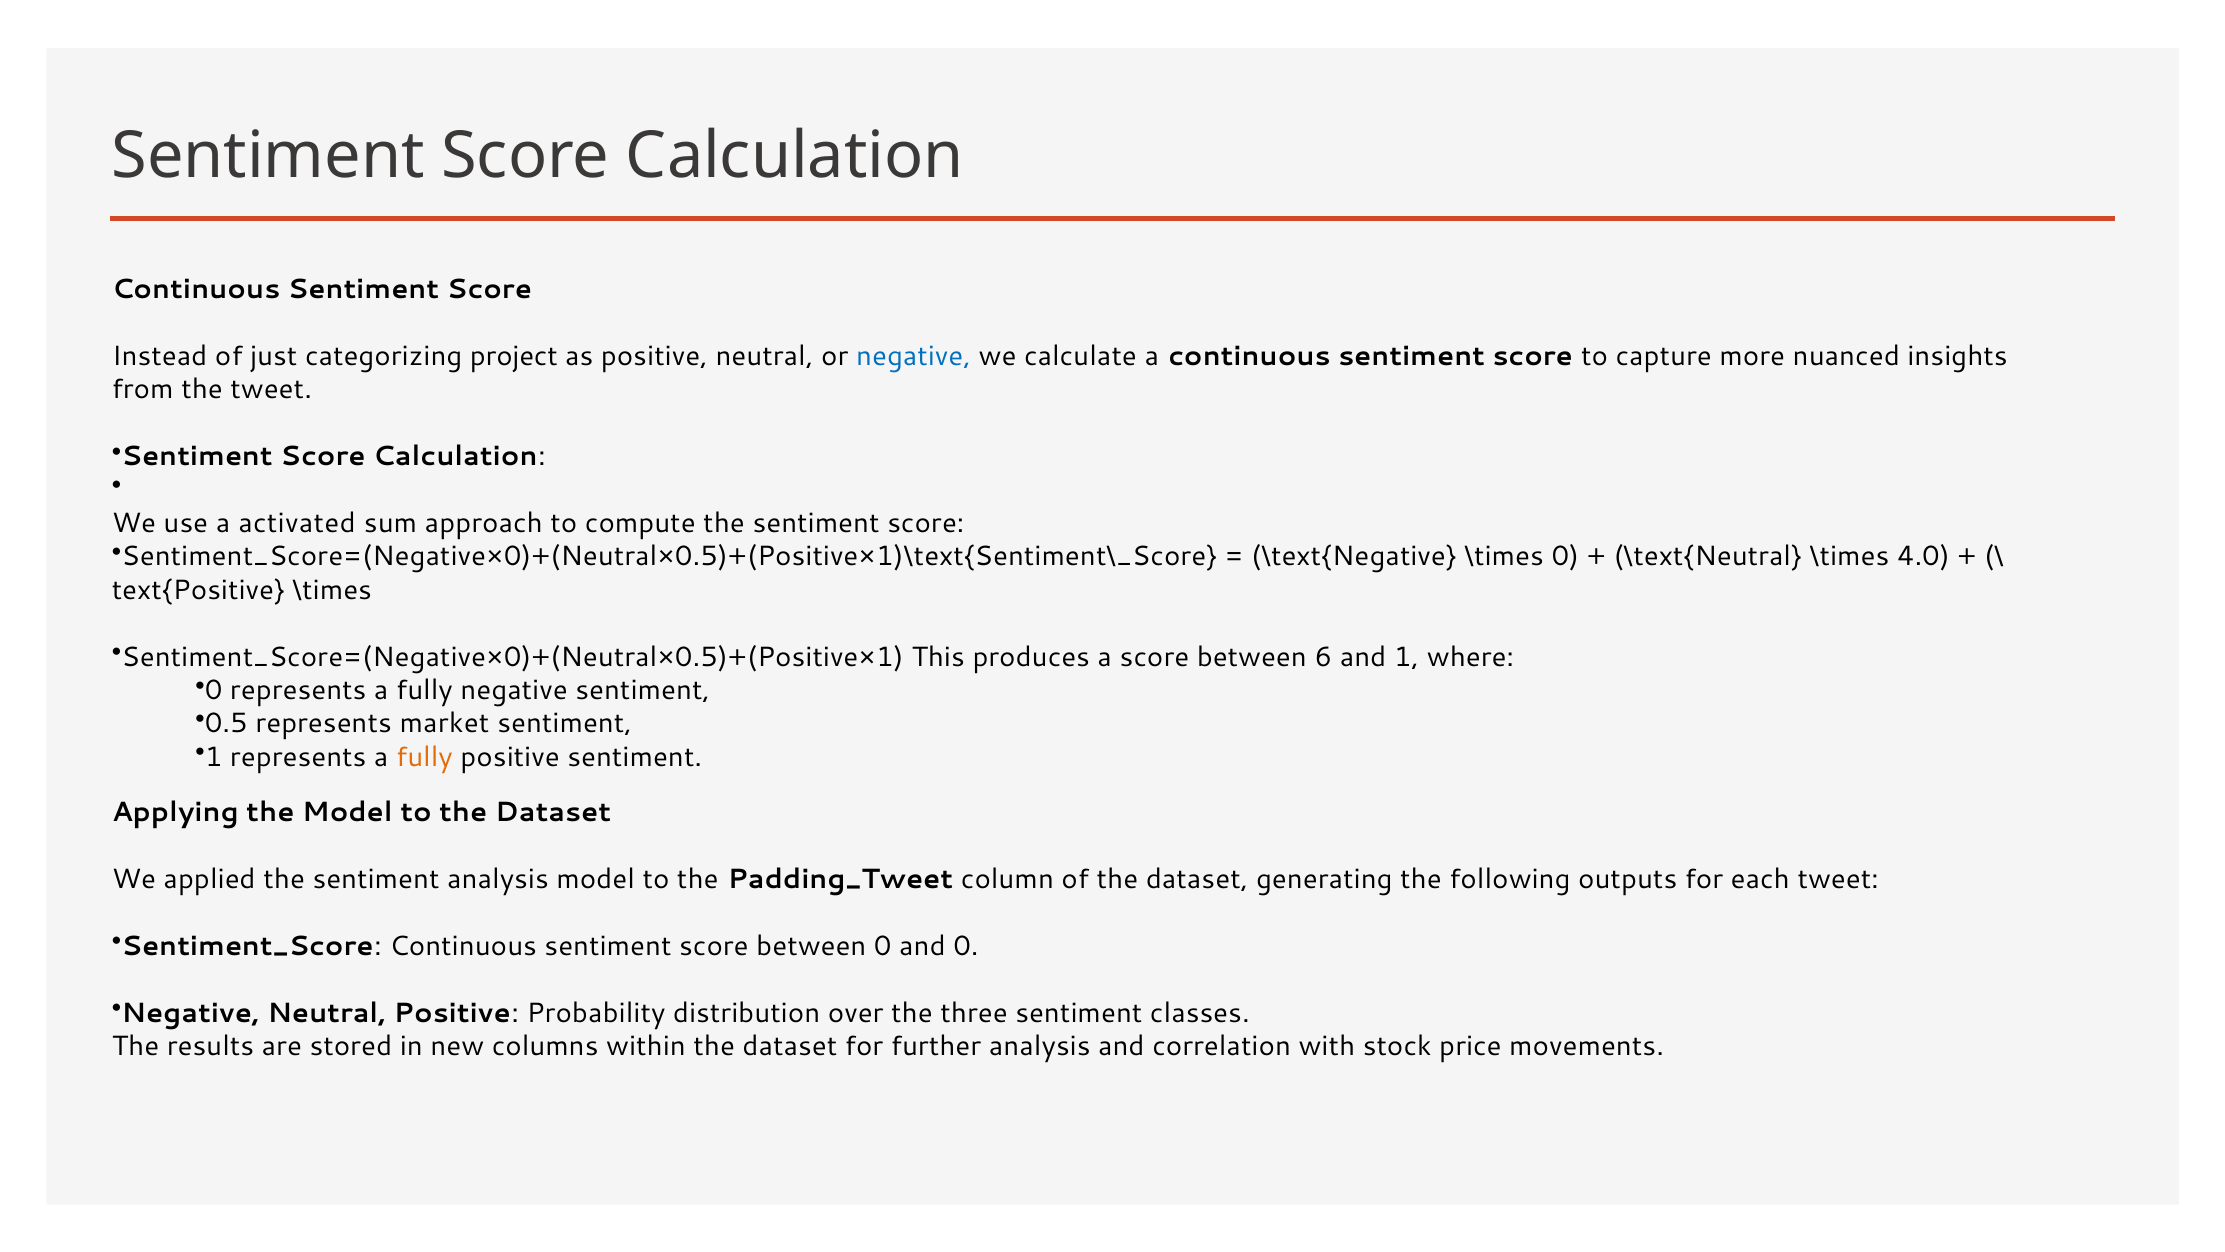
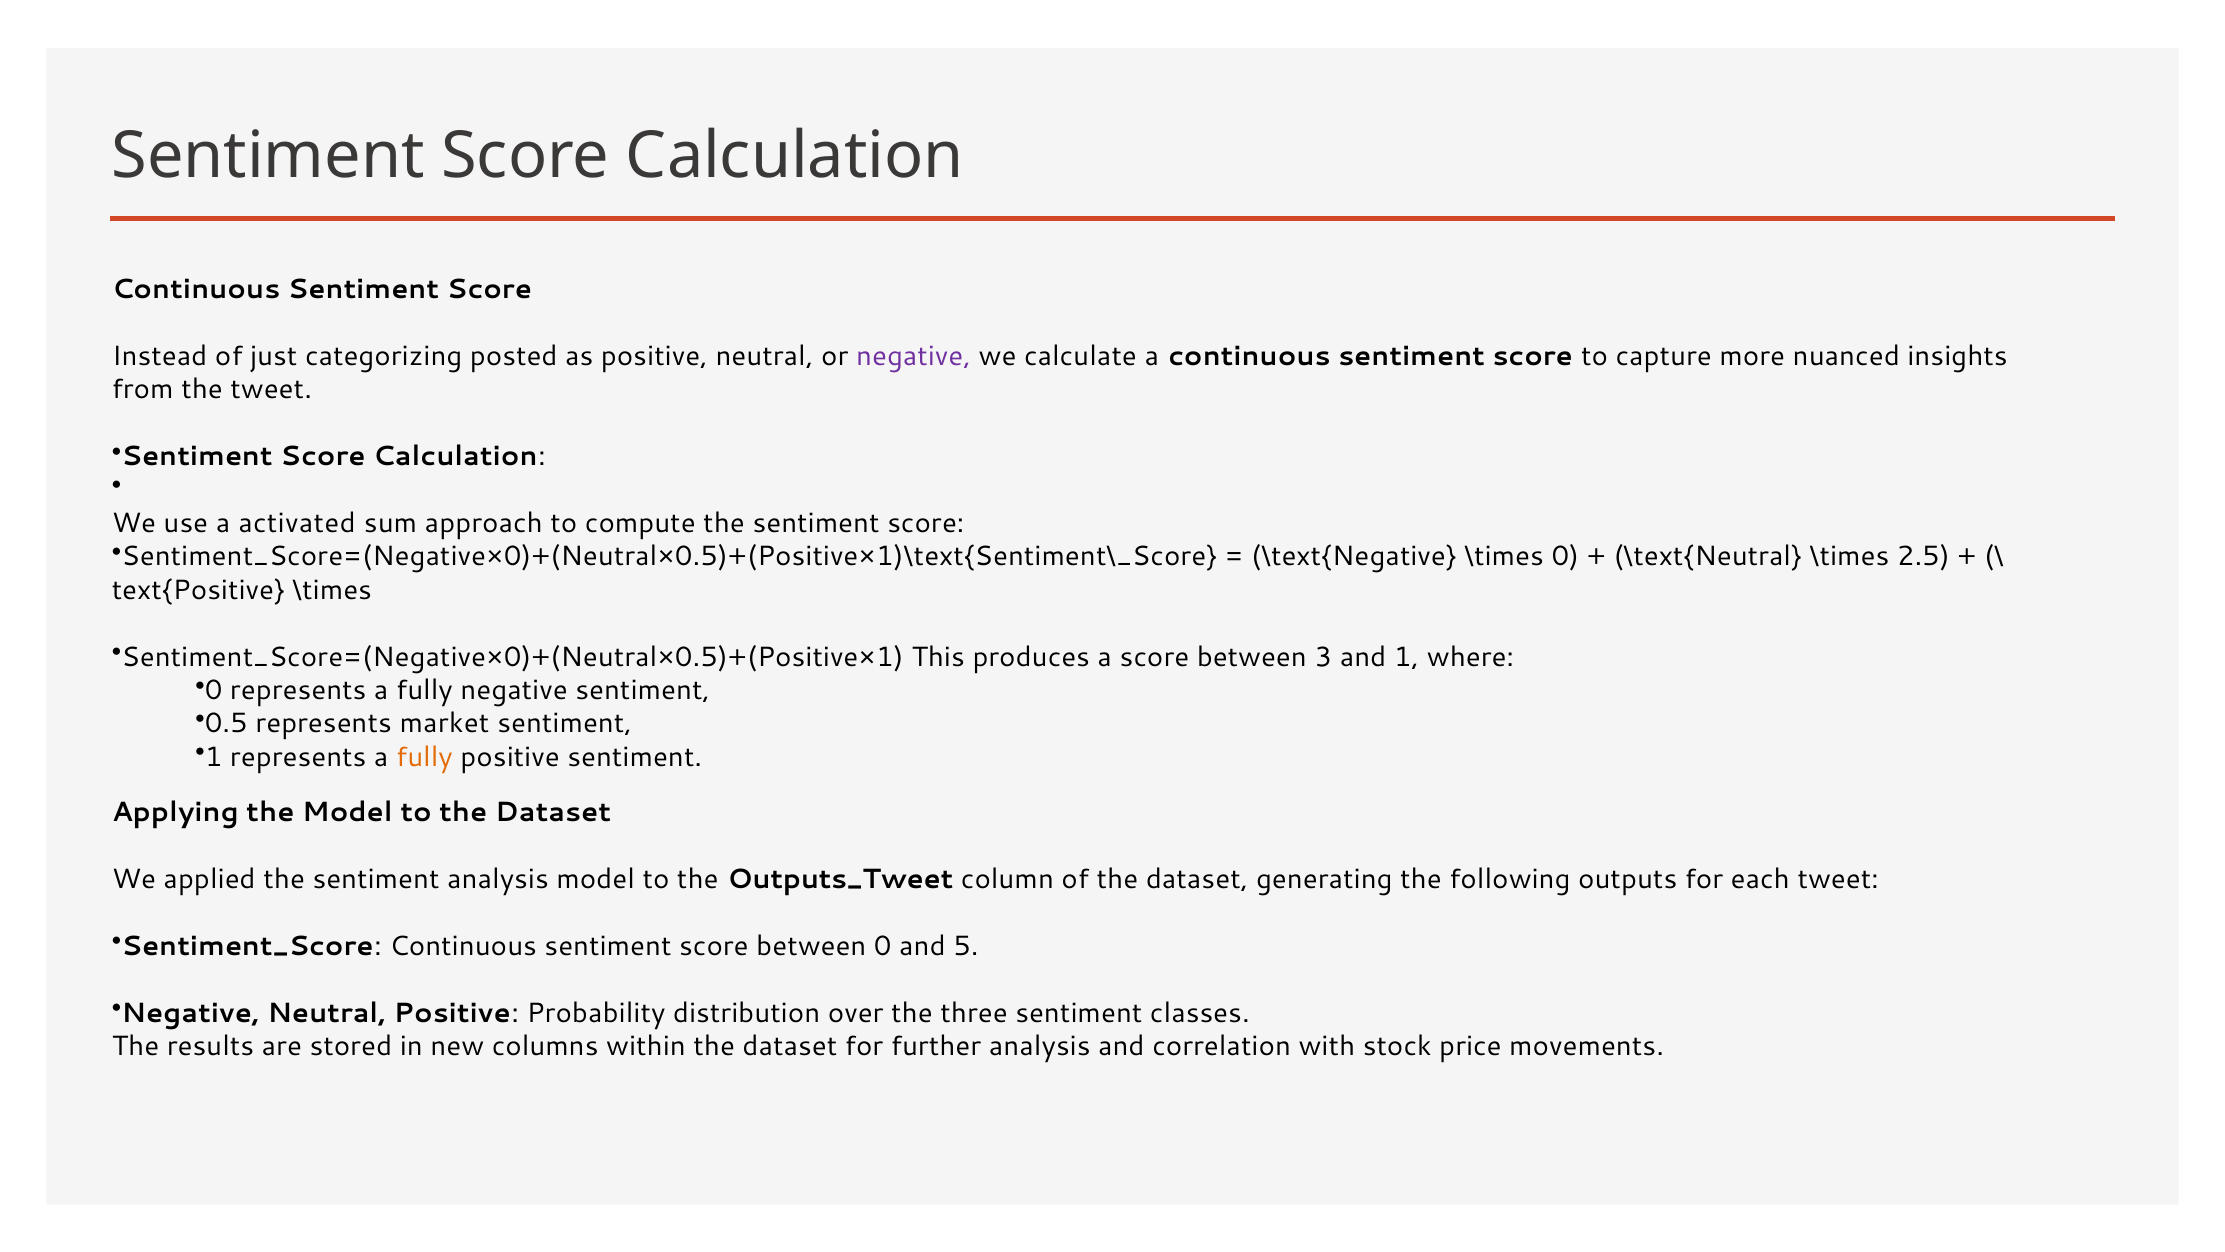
project: project -> posted (514, 356)
negative colour: blue -> purple (914, 356)
4.0: 4.0 -> 2.5 (1923, 557)
6: 6 -> 3 (1323, 657)
Padding_Tweet: Padding_Tweet -> Outputs_Tweet (840, 879)
and 0: 0 -> 5 (966, 946)
